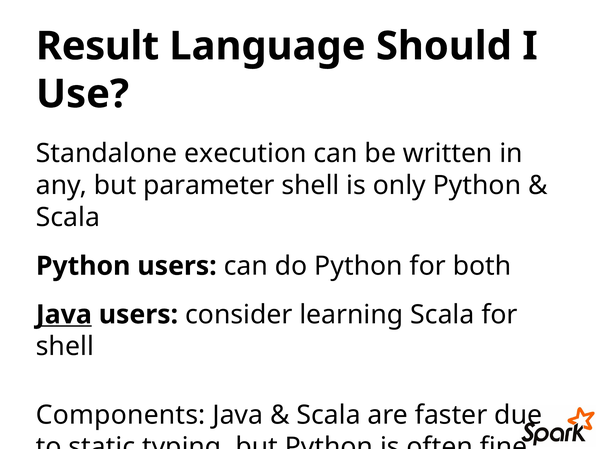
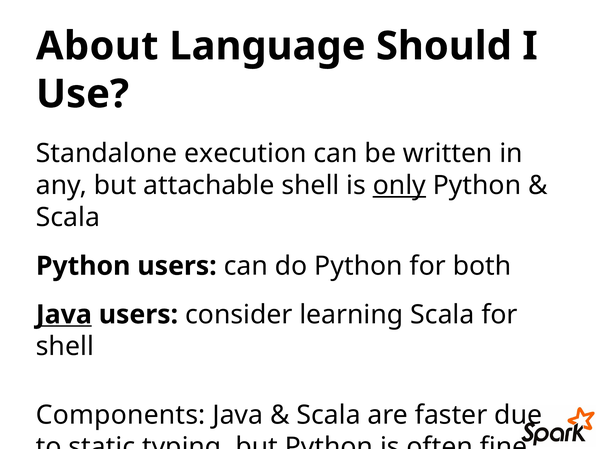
Result: Result -> About (97, 46)
parameter: parameter -> attachable (209, 186)
only underline: none -> present (399, 186)
